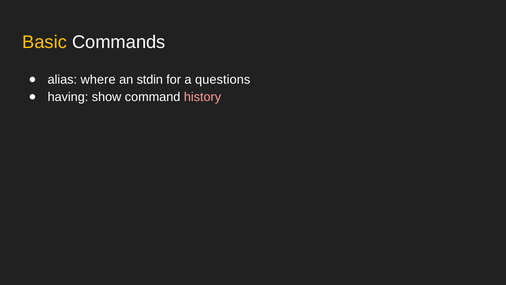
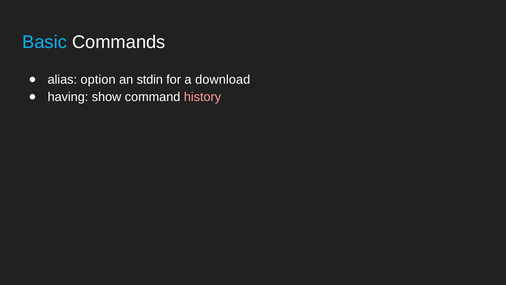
Basic colour: yellow -> light blue (45, 42)
where: where -> option (98, 80)
questions: questions -> download (223, 80)
